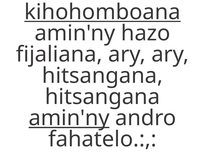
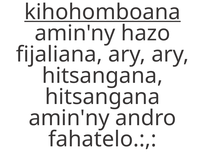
amin'ny underline: present -> none (69, 119)
